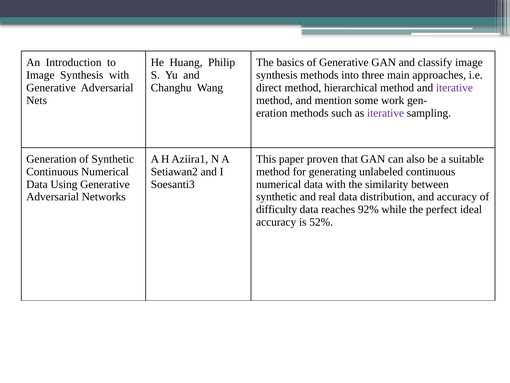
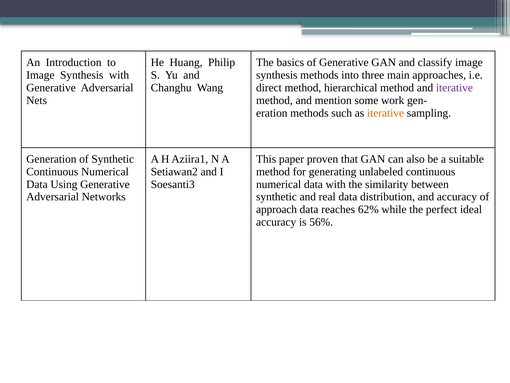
iterative colour: purple -> orange (386, 113)
difficulty: difficulty -> approach (277, 209)
92%: 92% -> 62% (368, 209)
52%: 52% -> 56% (321, 222)
